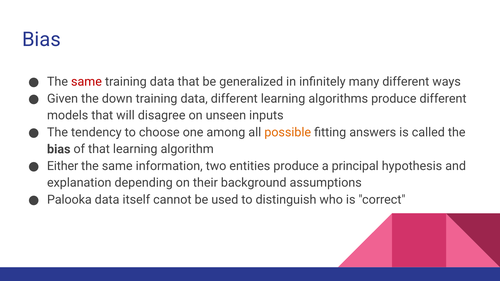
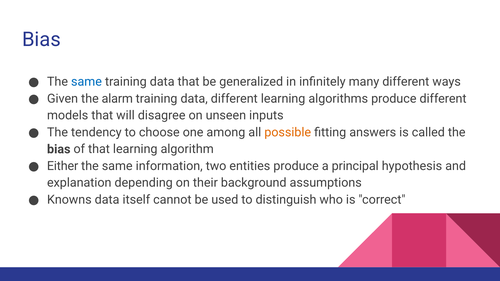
same colour: red -> blue (86, 82)
down: down -> alarm (117, 99)
Palooka: Palooka -> Knowns (69, 200)
